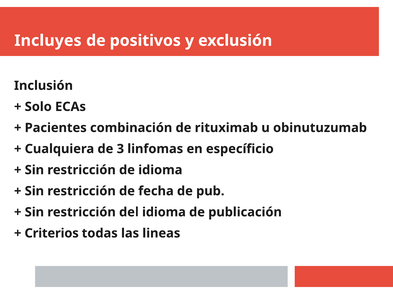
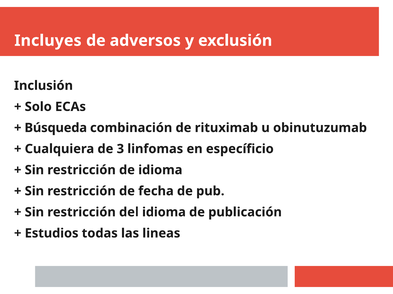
positivos: positivos -> adversos (145, 41)
Pacientes: Pacientes -> Búsqueda (56, 128)
Criterios: Criterios -> Estudios (52, 234)
